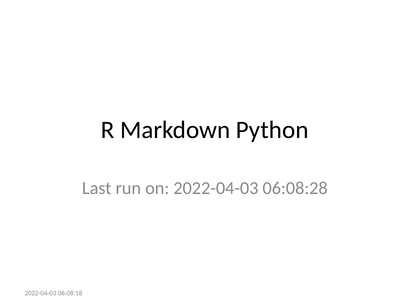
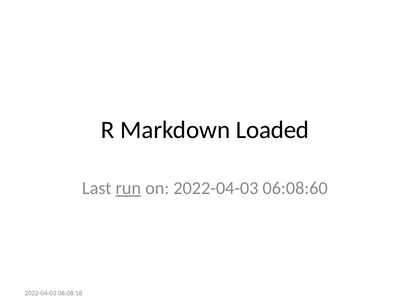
Python: Python -> Loaded (272, 130)
run underline: none -> present (128, 189)
06:08:28: 06:08:28 -> 06:08:60 (295, 189)
